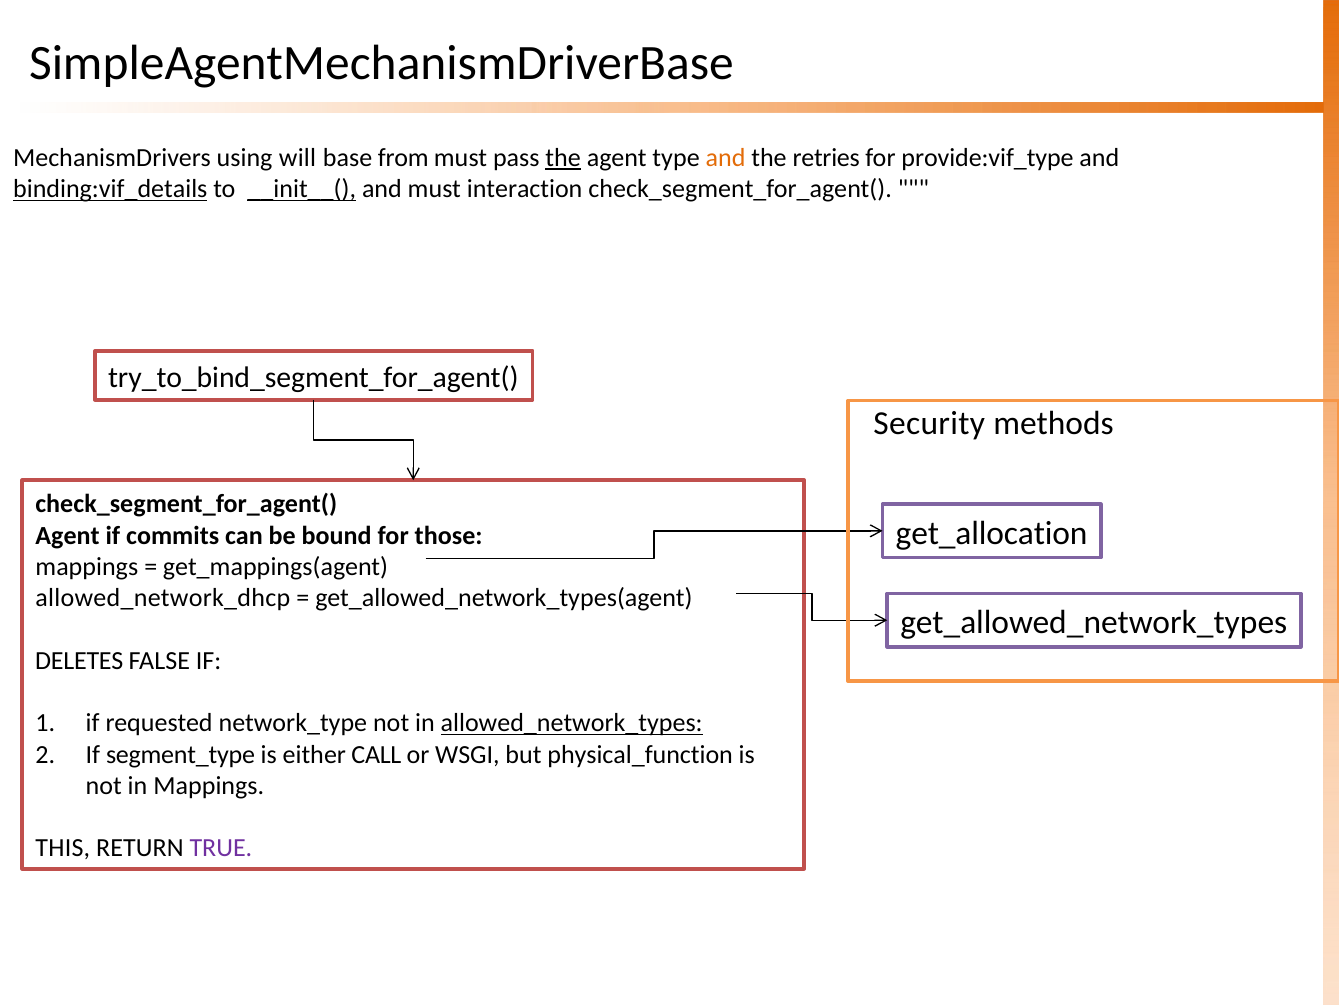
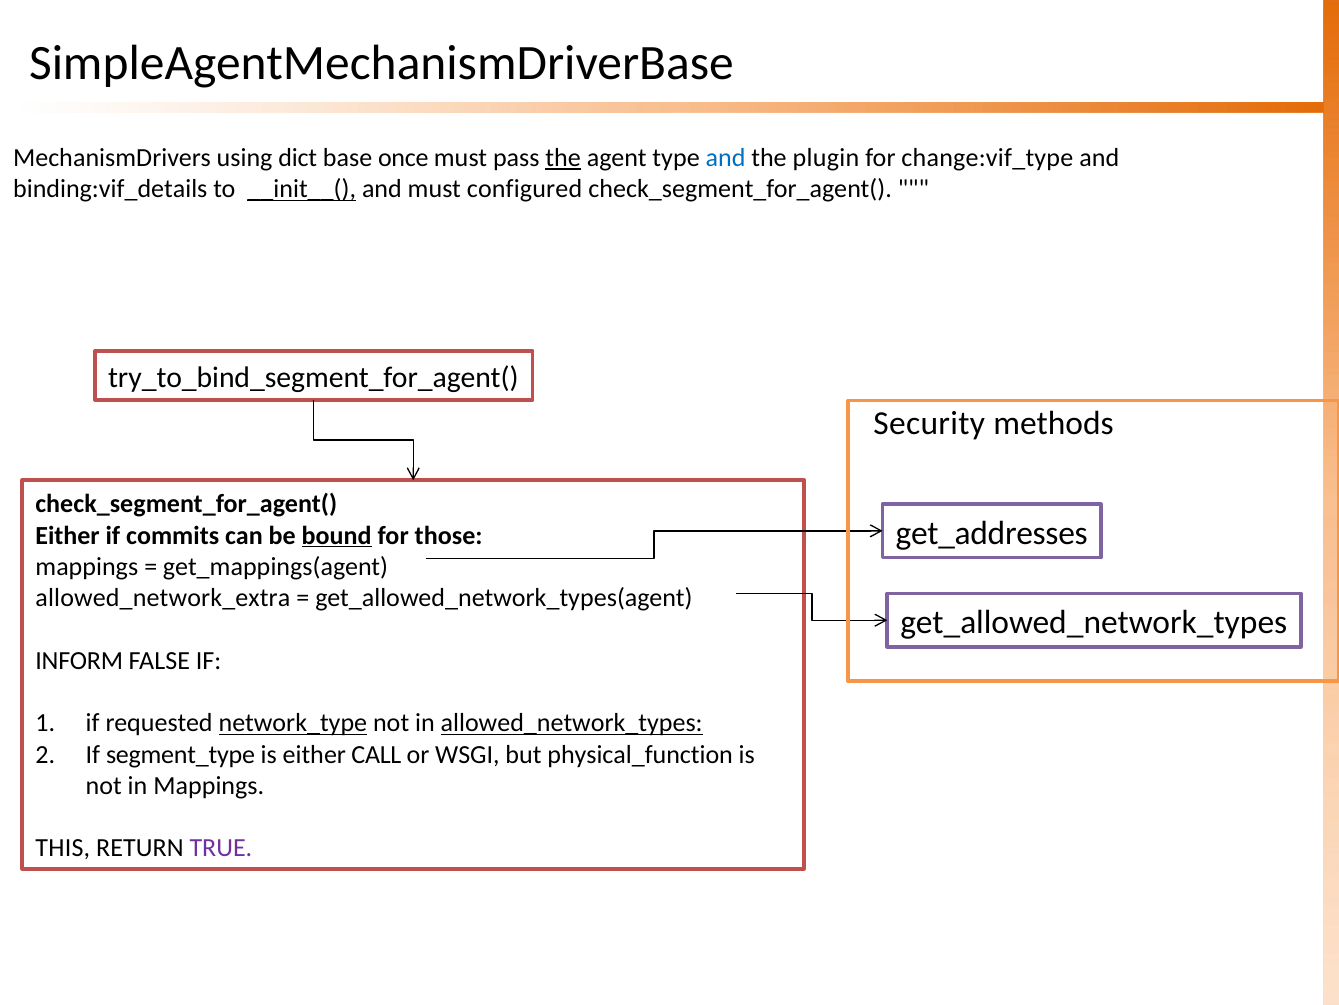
will: will -> dict (298, 158)
from: from -> once (403, 158)
and colour: orange -> blue (725, 158)
retries: retries -> plugin (826, 158)
provide:vif_type: provide:vif_type -> change:vif_type (987, 158)
binding:vif_details underline: present -> none (110, 189)
interaction: interaction -> configured (525, 189)
get_allocation: get_allocation -> get_addresses (992, 533)
Agent: Agent -> Either (68, 535)
bound underline: none -> present (337, 535)
allowed_network_dhcp: allowed_network_dhcp -> allowed_network_extra (163, 598)
DELETES: DELETES -> INFORM (79, 660)
network_type underline: none -> present (293, 723)
